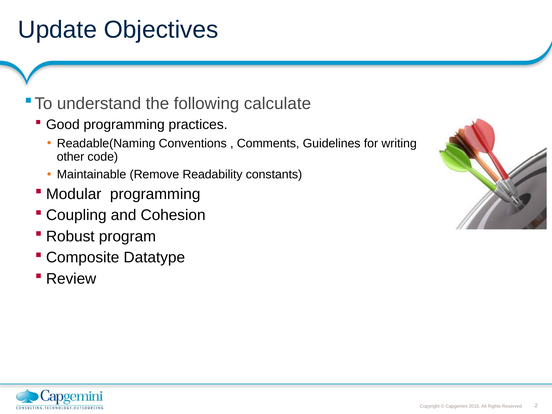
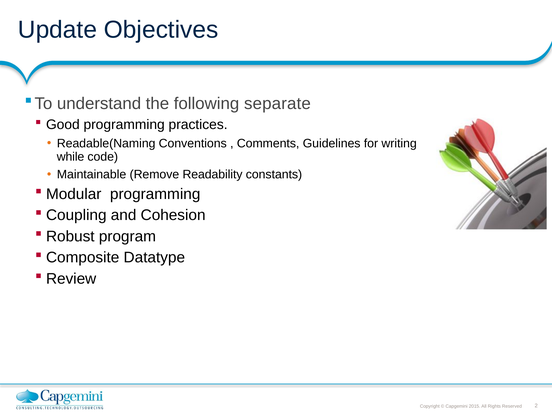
calculate: calculate -> separate (277, 104)
other: other -> while (71, 157)
